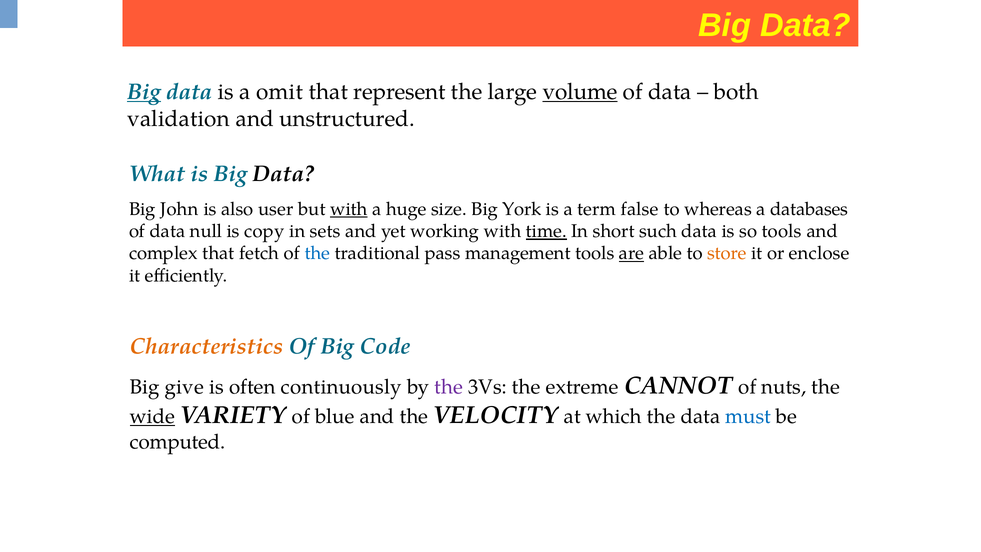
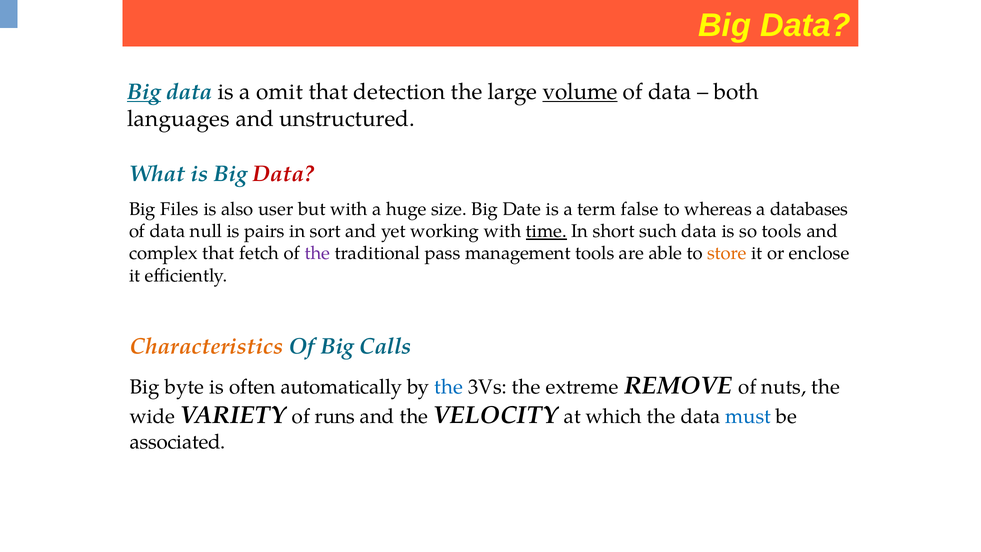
represent: represent -> detection (399, 92)
validation: validation -> languages (179, 119)
Data colour: black -> red (283, 174)
John: John -> Files (180, 209)
with underline: present -> none (349, 209)
York: York -> Date (522, 209)
copy: copy -> pairs (265, 231)
sets: sets -> sort (325, 231)
the colour: blue -> purple (317, 253)
are underline: present -> none (632, 253)
Code: Code -> Calls (385, 346)
give: give -> byte (184, 387)
continuously: continuously -> automatically (341, 387)
the colour: purple -> blue (449, 387)
CANNOT: CANNOT -> REMOVE (678, 386)
wide underline: present -> none (152, 416)
blue: blue -> runs (335, 416)
computed: computed -> associated (178, 442)
